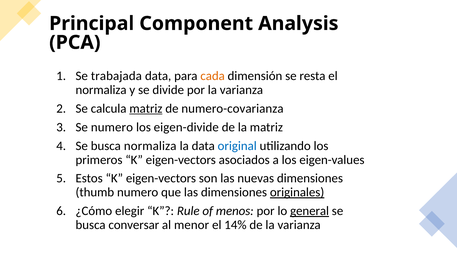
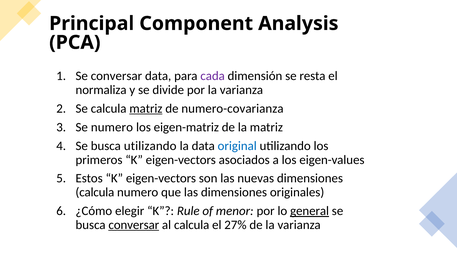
Se trabajada: trabajada -> conversar (116, 76)
cada colour: orange -> purple (213, 76)
eigen-divide: eigen-divide -> eigen-matriz (186, 127)
busca normaliza: normaliza -> utilizando (150, 146)
thumb: thumb -> calcula (95, 192)
originales underline: present -> none (297, 192)
menos: menos -> menor (235, 211)
conversar underline: none -> present (134, 225)
al menor: menor -> calcula (192, 225)
14%: 14% -> 27% (235, 225)
